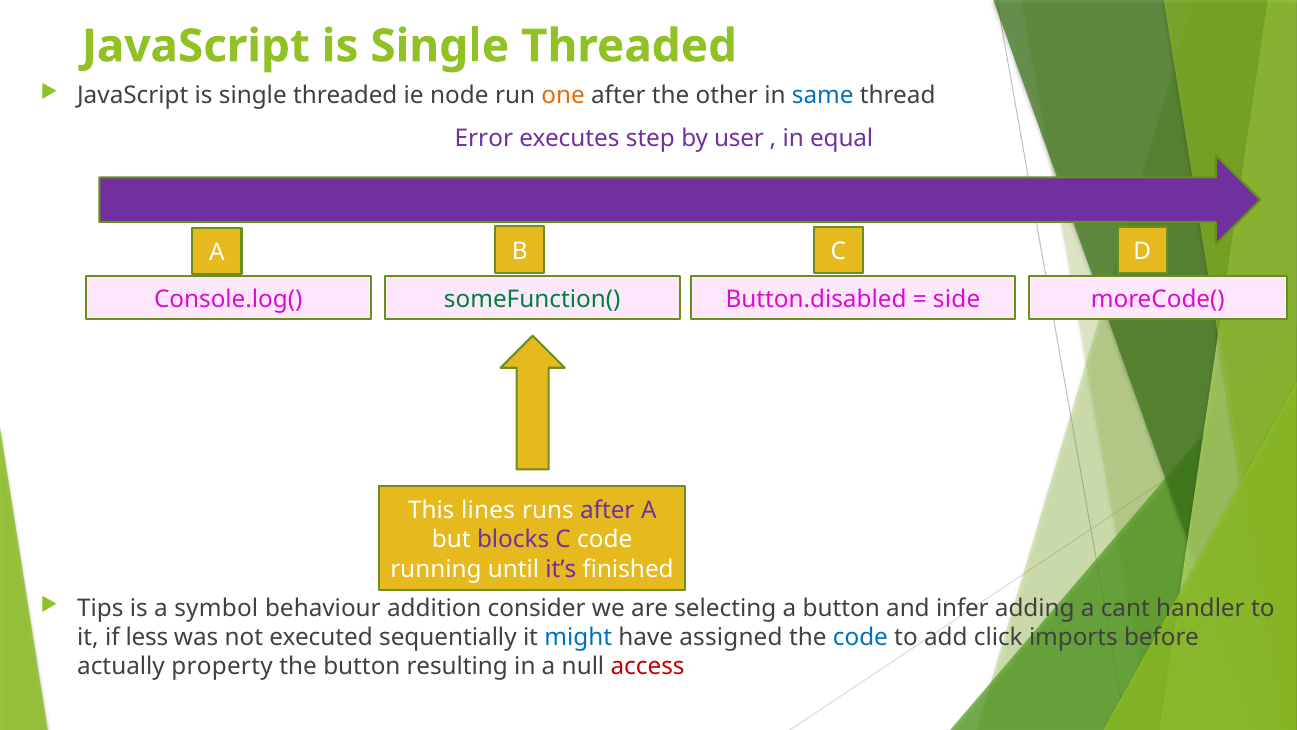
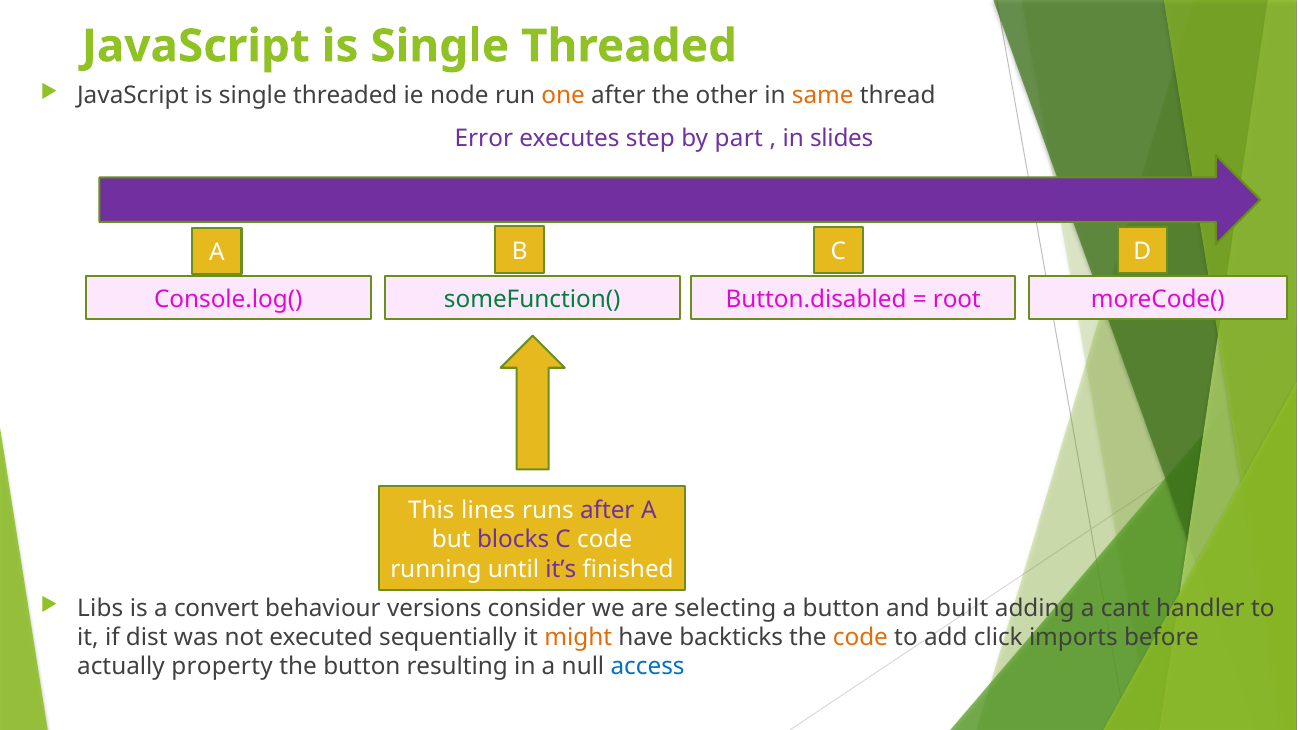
same colour: blue -> orange (823, 96)
user: user -> part (739, 138)
equal: equal -> slides (842, 138)
side: side -> root (957, 299)
Tips: Tips -> Libs (100, 608)
symbol: symbol -> convert (217, 608)
addition: addition -> versions (434, 608)
infer: infer -> built (962, 608)
less: less -> dist (147, 637)
might colour: blue -> orange (578, 637)
assigned: assigned -> backticks (731, 637)
code colour: blue -> orange (860, 637)
access colour: red -> blue (648, 666)
